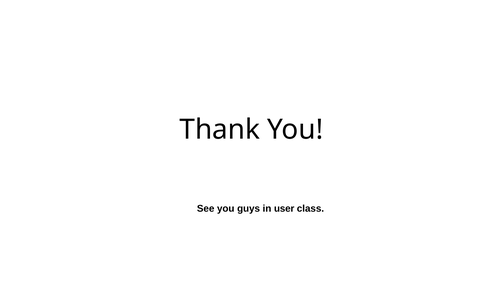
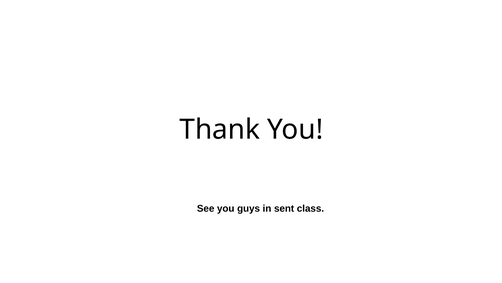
user: user -> sent (284, 208)
